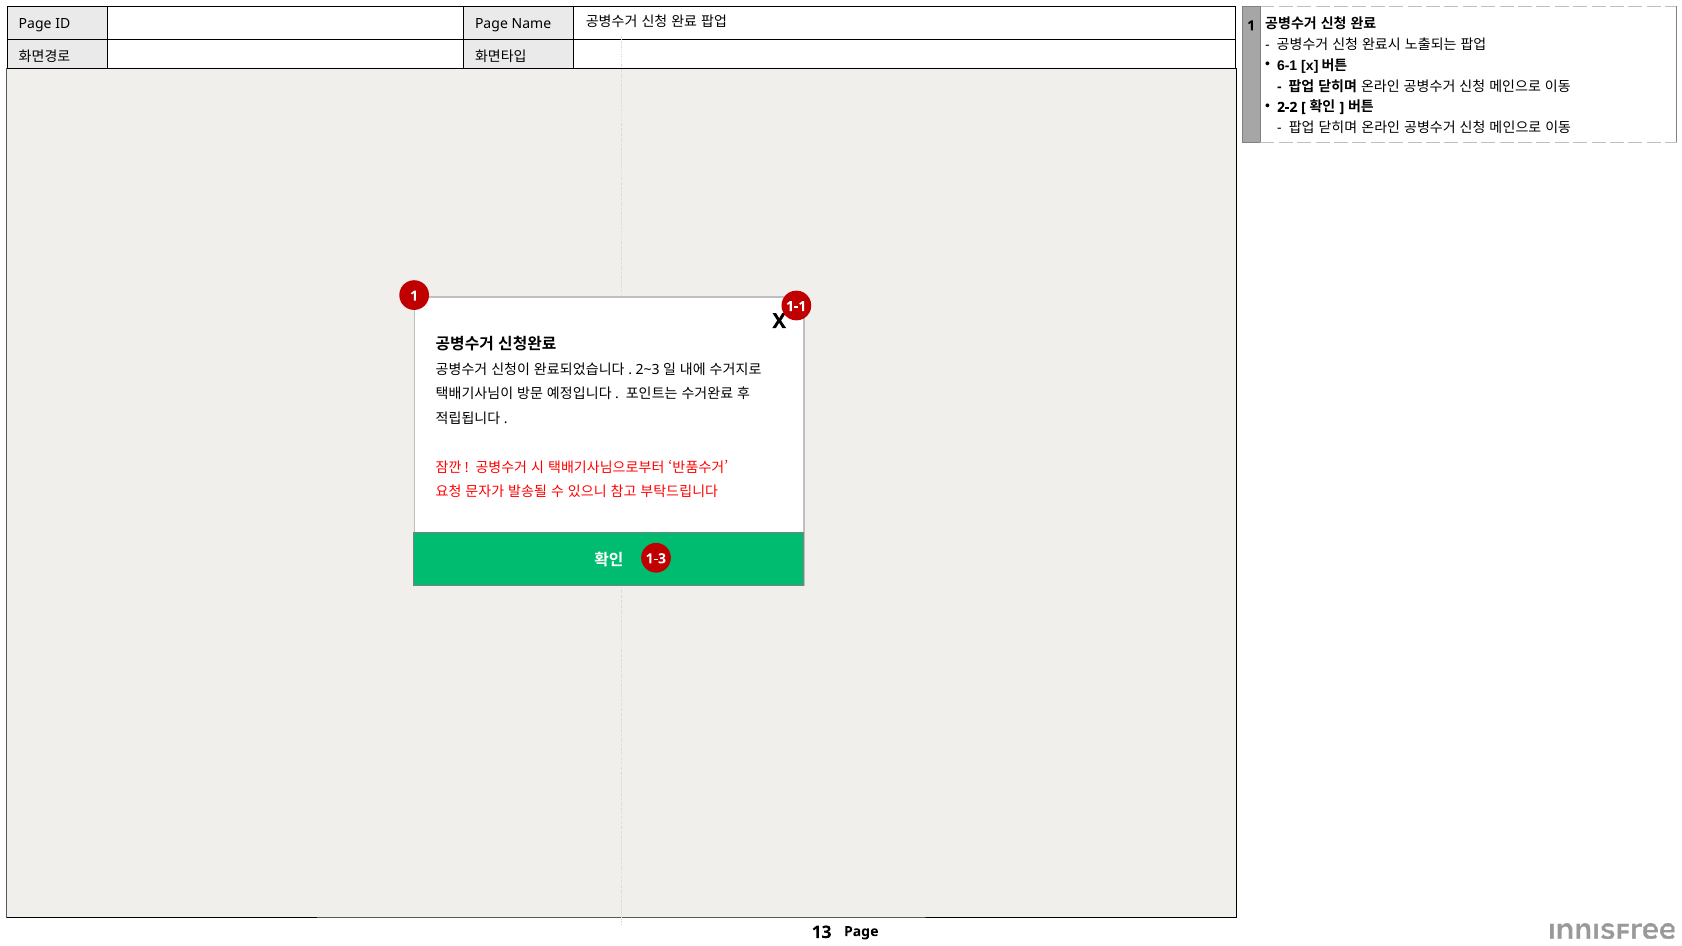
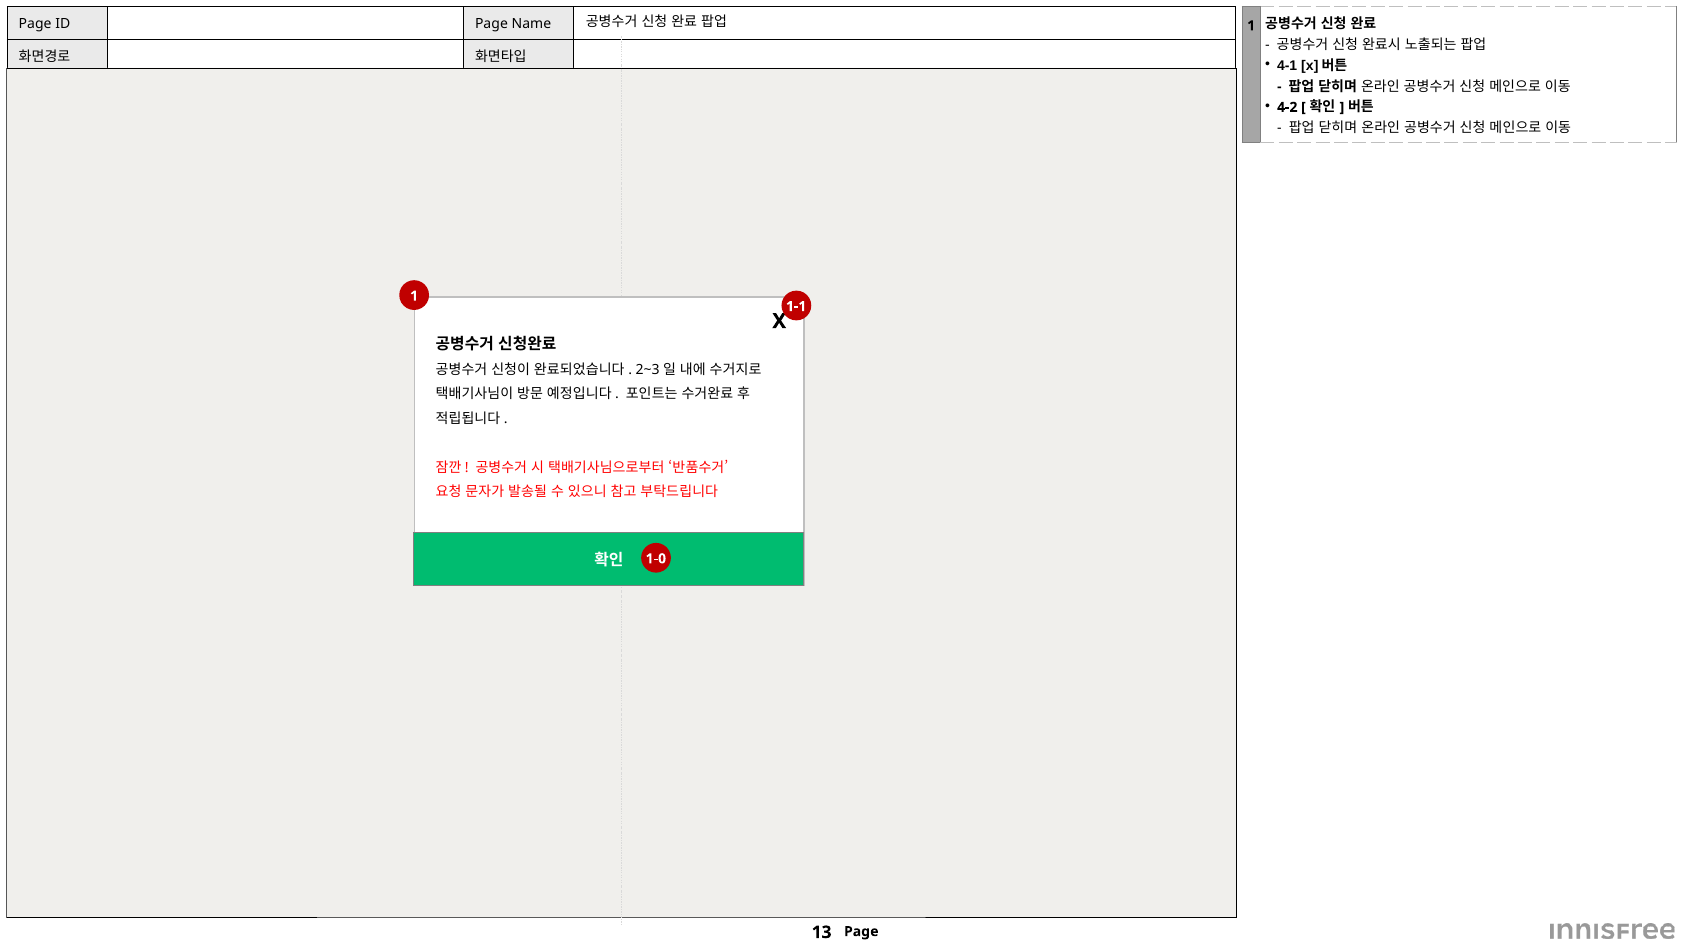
6-1: 6-1 -> 4-1 (1287, 65)
2-2: 2-2 -> 4-2 (1287, 107)
1-3: 1-3 -> 1-0 (656, 559)
